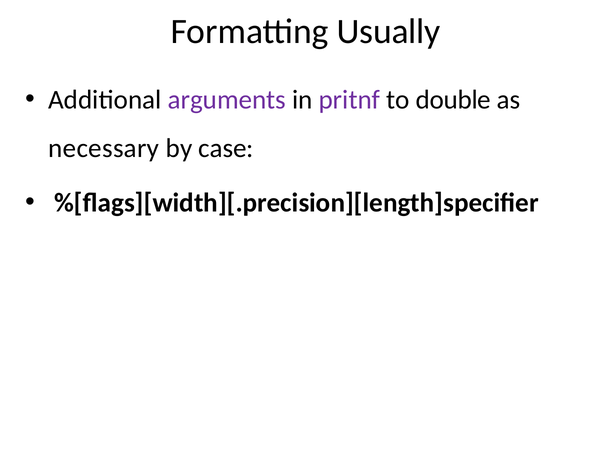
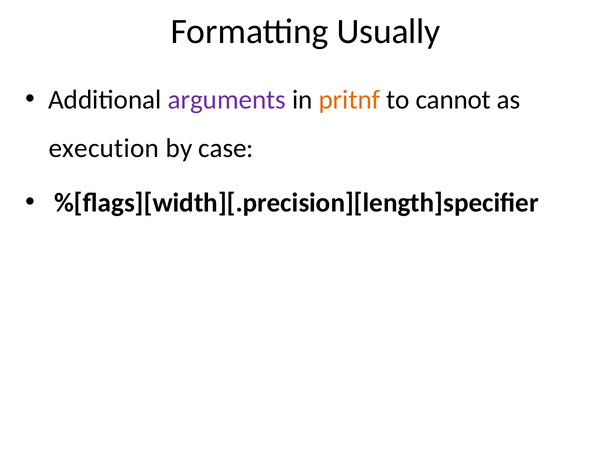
pritnf colour: purple -> orange (349, 100)
double: double -> cannot (453, 100)
necessary: necessary -> execution (104, 149)
